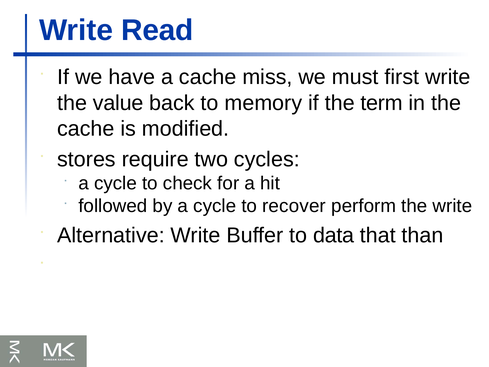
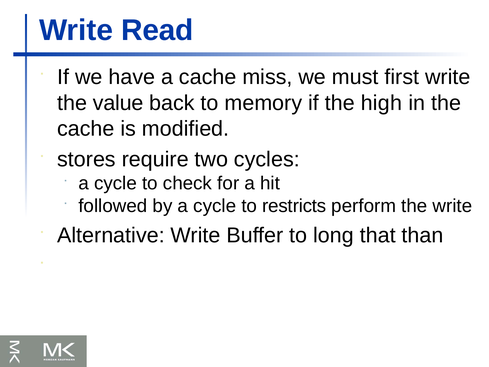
term: term -> high (381, 103)
recover: recover -> restricts (294, 206)
data: data -> long (334, 235)
